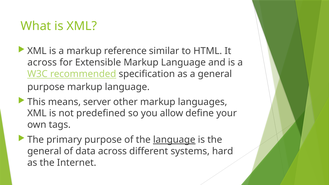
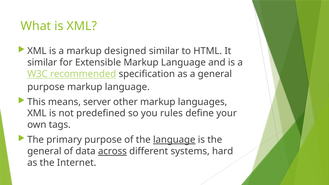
reference: reference -> designed (125, 51)
across: across -> similar (42, 62)
allow: allow -> rules (171, 113)
across underline: none -> present (112, 151)
